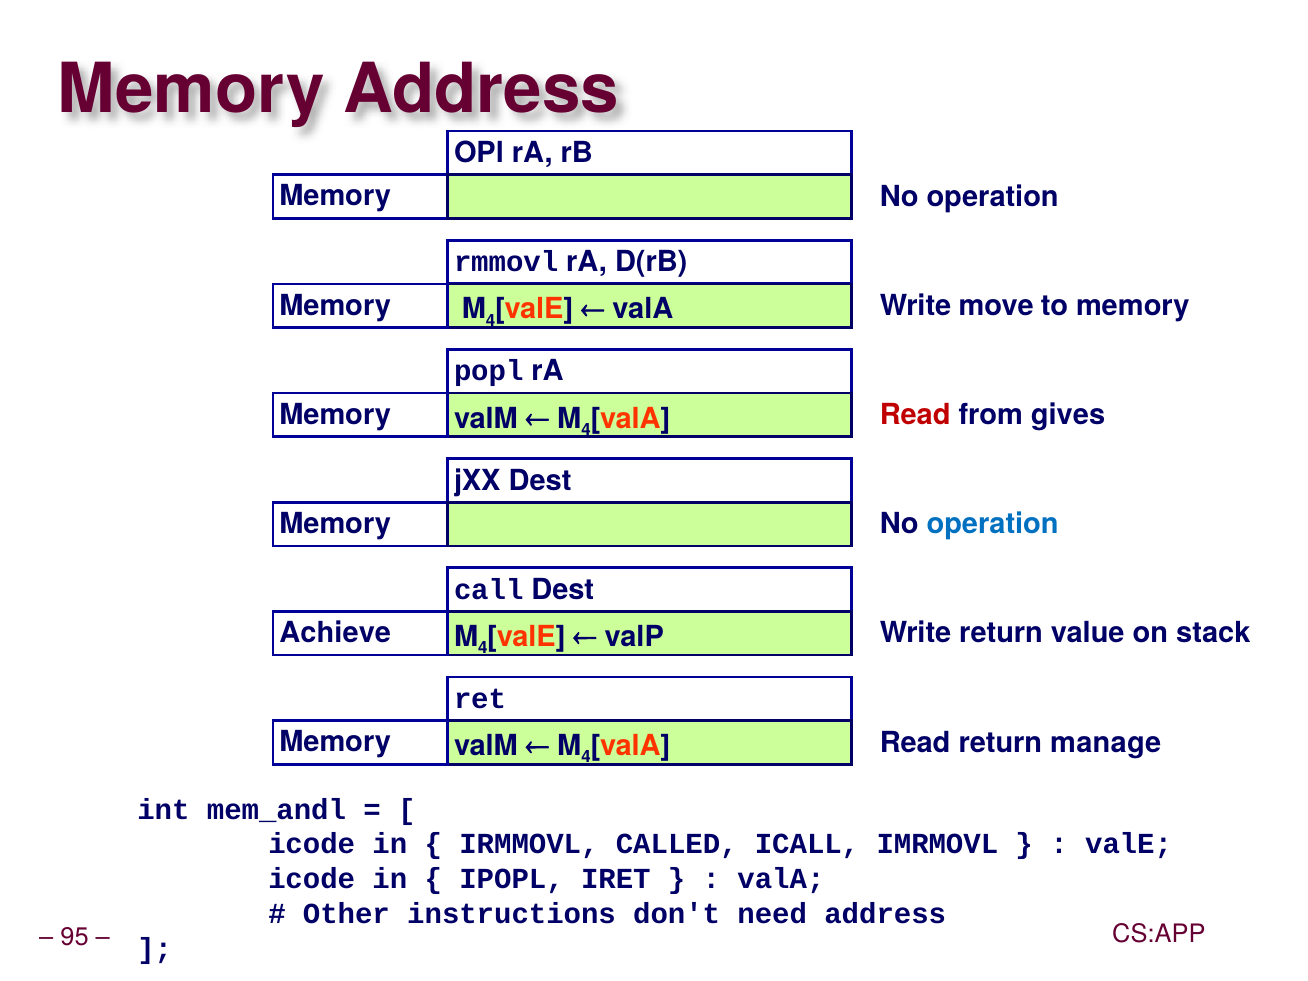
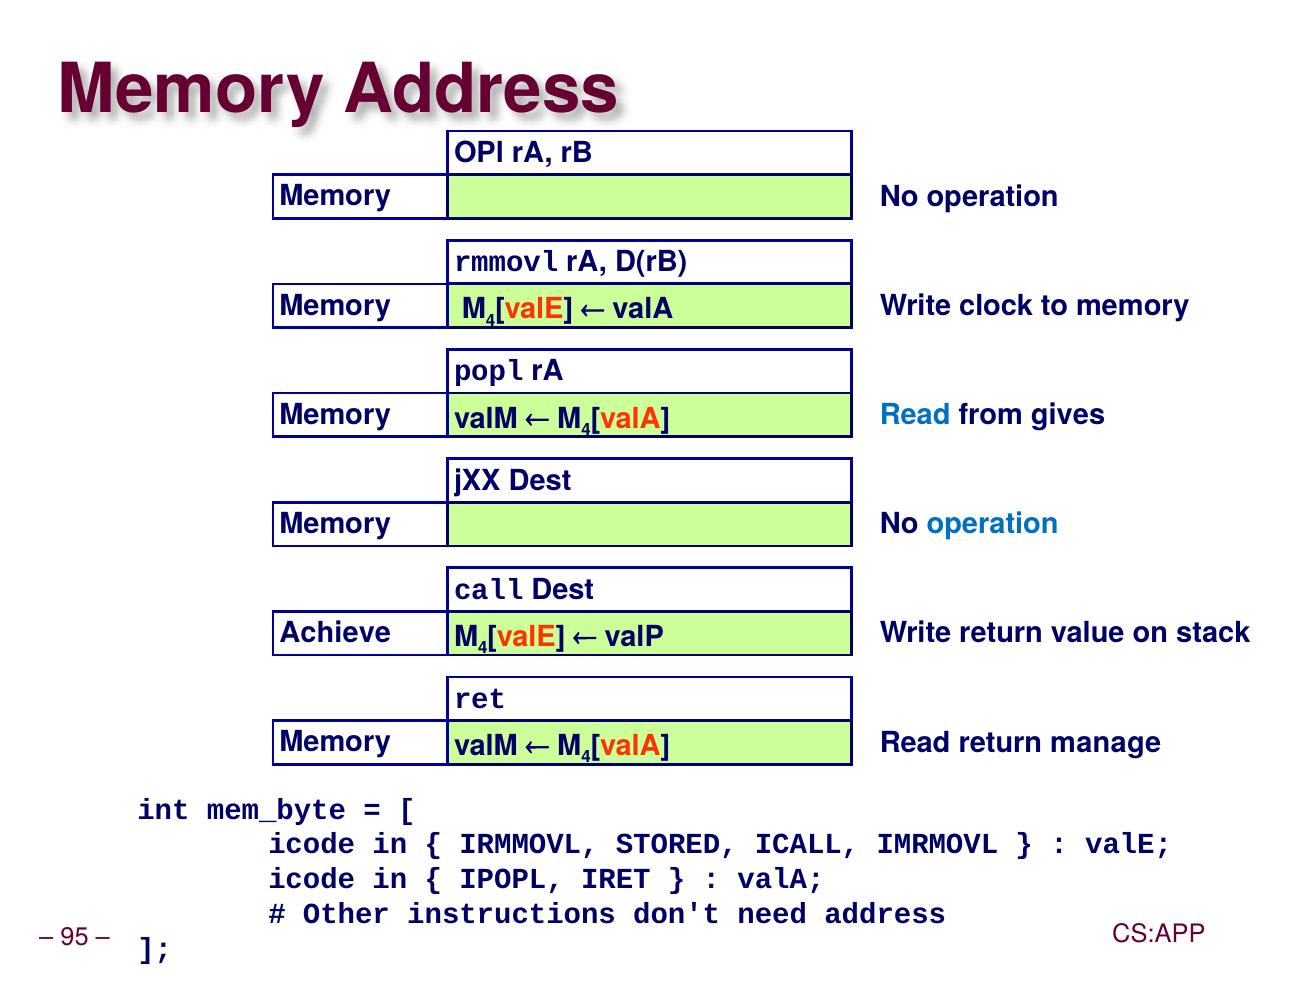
move: move -> clock (996, 306)
Read colour: red -> blue (915, 415)
mem_andl: mem_andl -> mem_byte (276, 810)
CALLED: CALLED -> STORED (677, 844)
